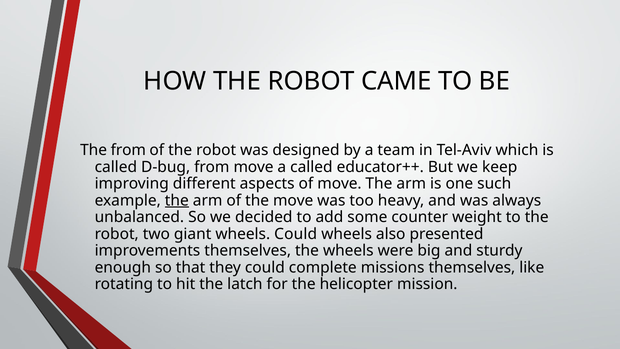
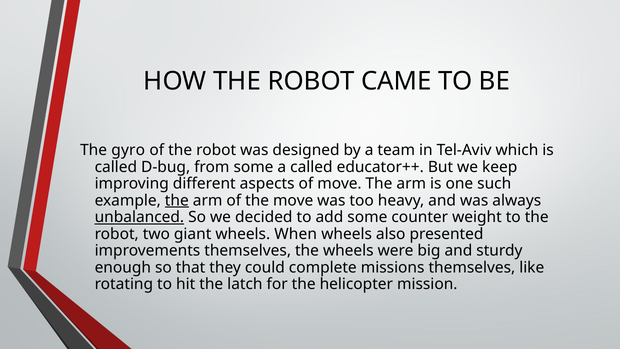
The from: from -> gyro (128, 150)
from move: move -> some (253, 167)
unbalanced underline: none -> present (139, 217)
wheels Could: Could -> When (296, 234)
